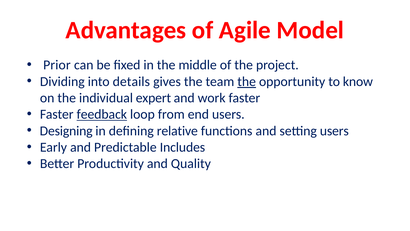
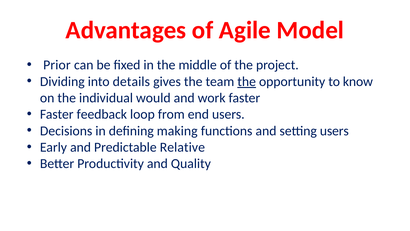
expert: expert -> would (153, 98)
feedback underline: present -> none (102, 114)
Designing: Designing -> Decisions (66, 131)
relative: relative -> making (177, 131)
Includes: Includes -> Relative (182, 147)
